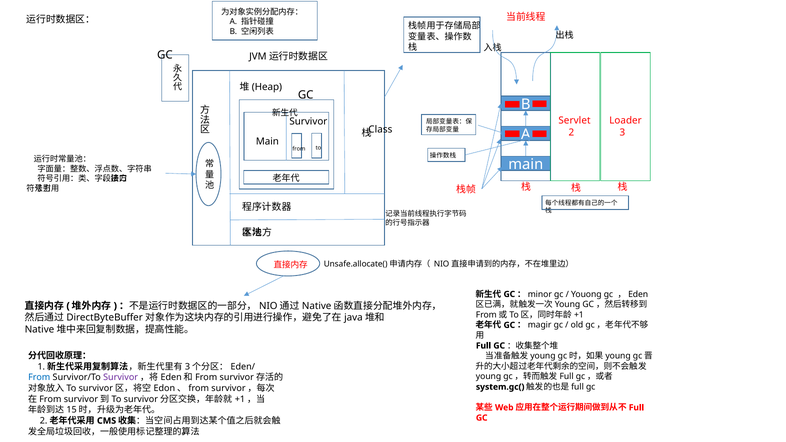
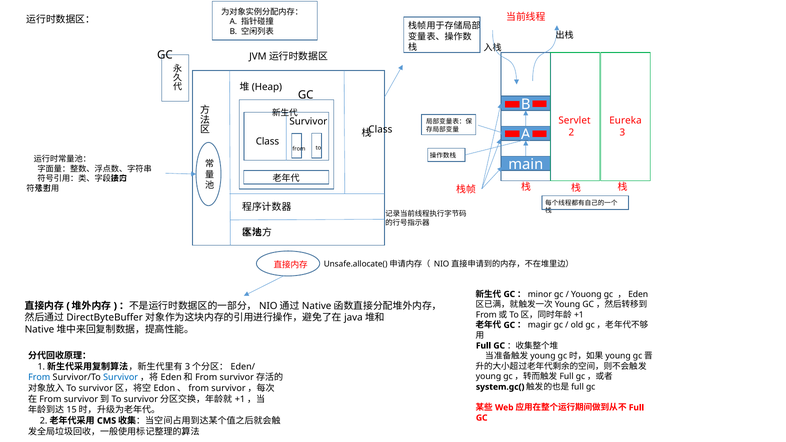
Loader: Loader -> Eureka (625, 121)
Main: Main -> Class (267, 142)
Survivor colour: purple -> blue (121, 378)
